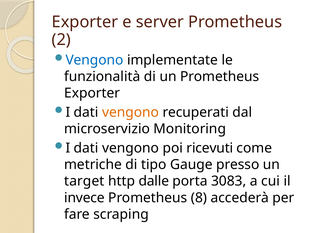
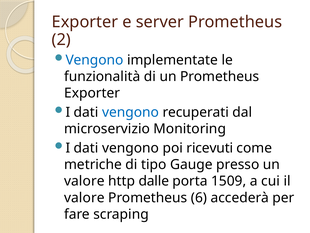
vengono colour: orange -> blue (131, 112)
target: target -> valore (84, 181)
3083: 3083 -> 1509 (229, 181)
invece: invece -> valore (84, 197)
8: 8 -> 6 (199, 197)
